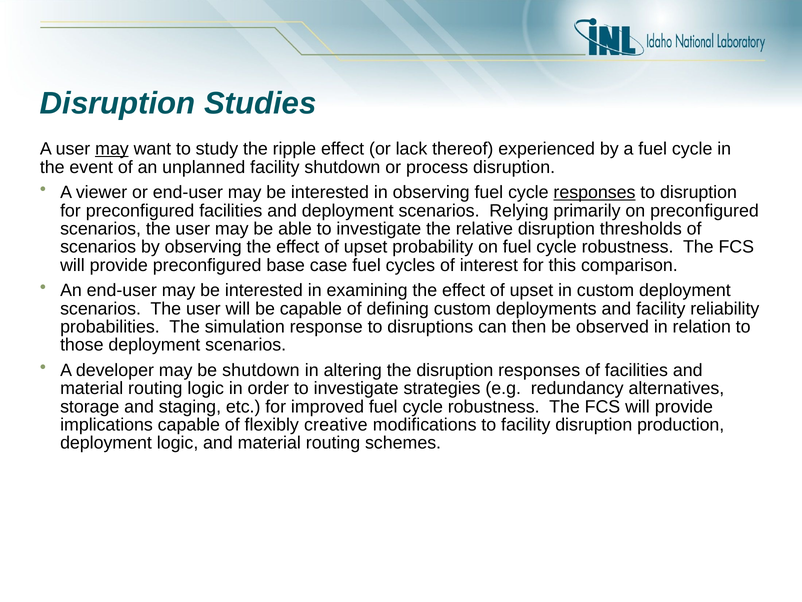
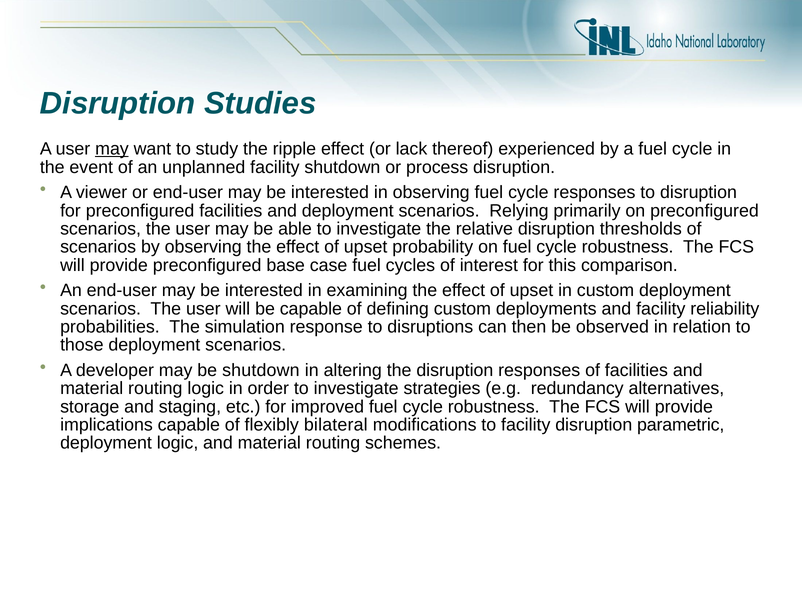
responses underline: present -> none (594, 192)
creative: creative -> bilateral (336, 424)
production: production -> parametric (681, 424)
